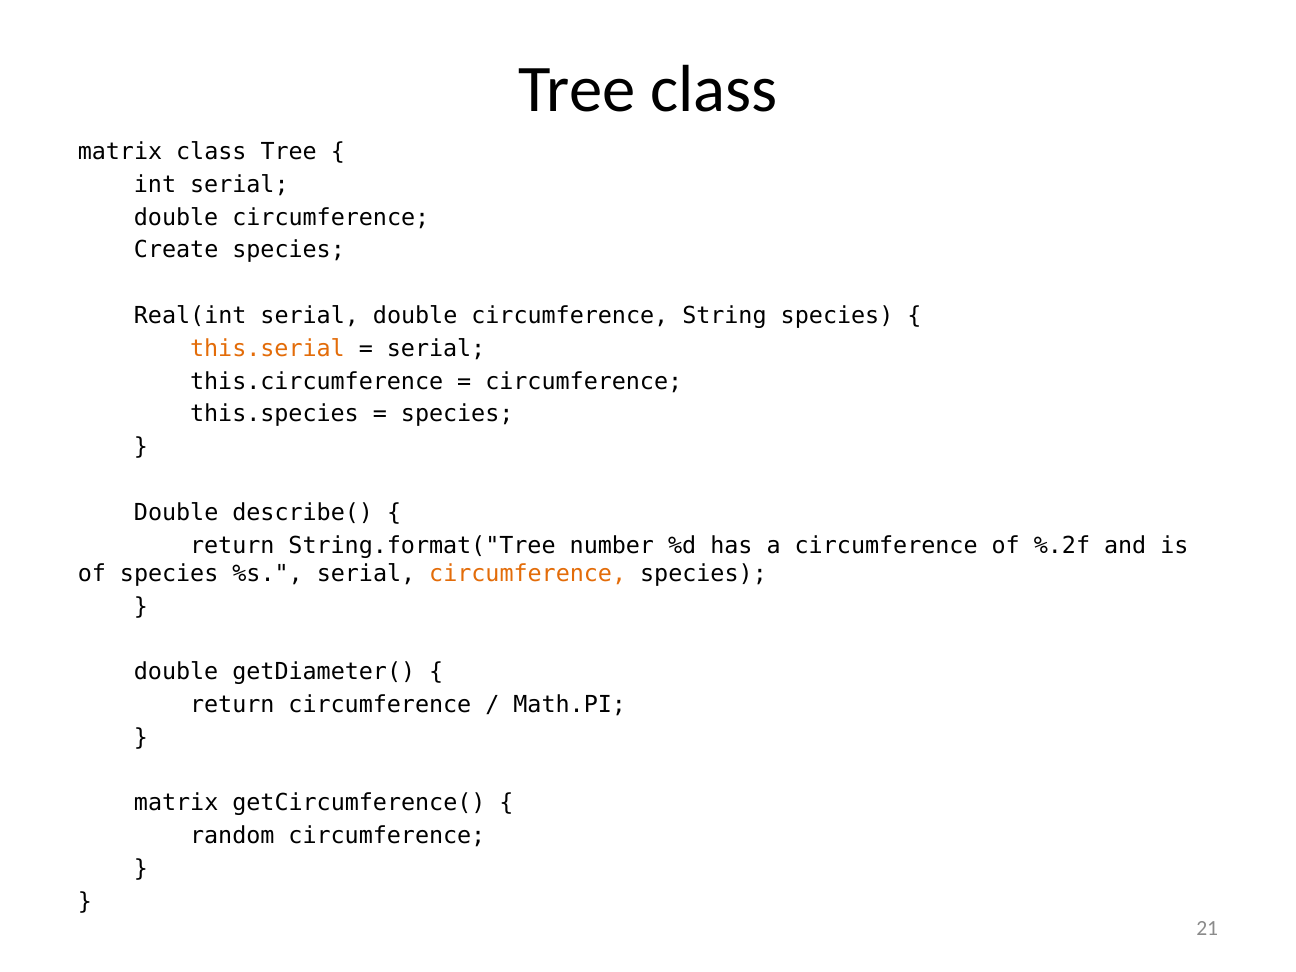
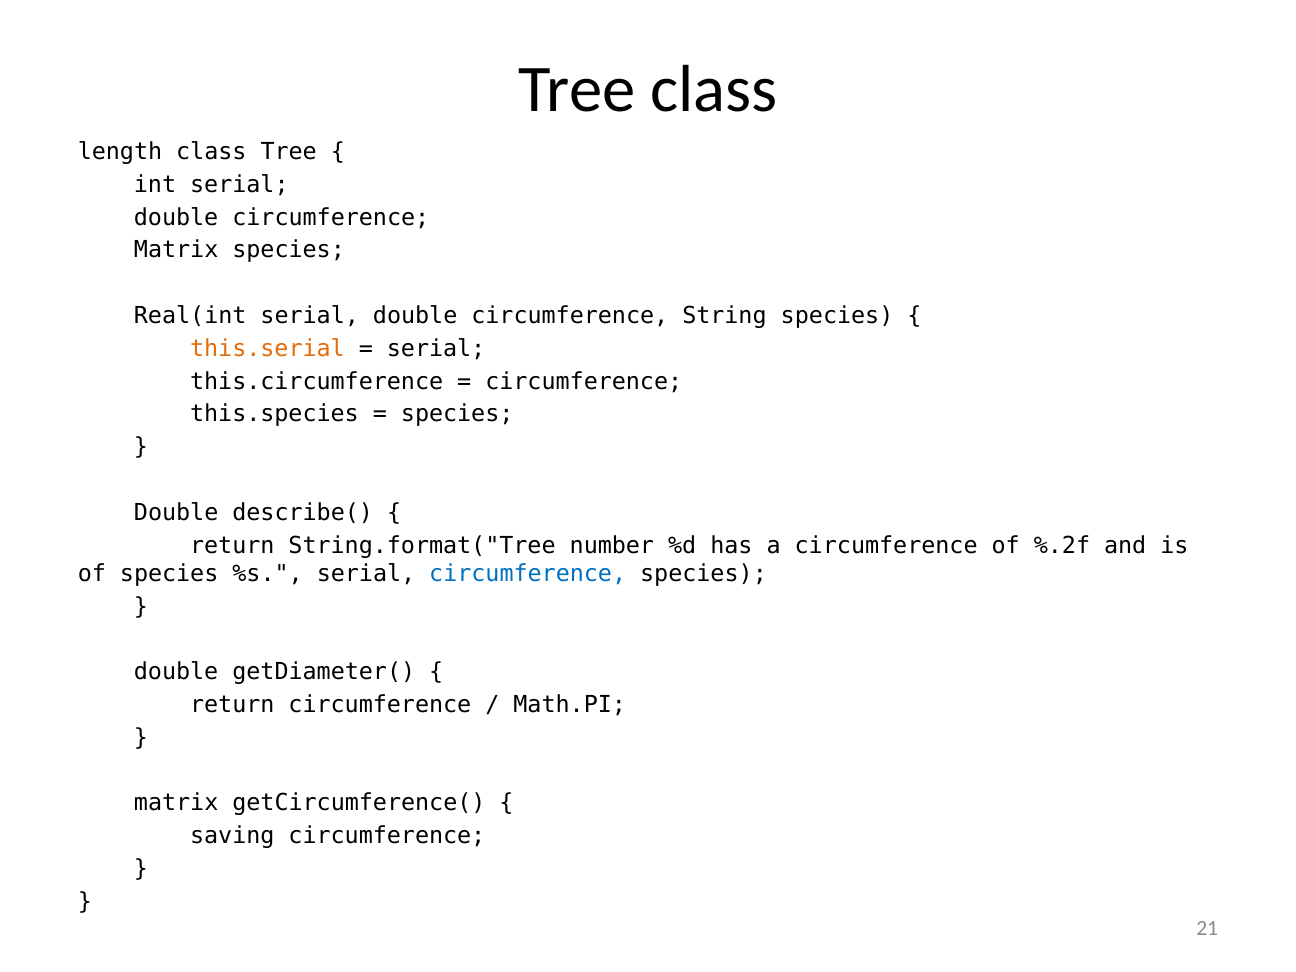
matrix: matrix -> length (120, 152)
Create: Create -> Matrix (176, 250)
circumference colour: orange -> blue (528, 574)
random: random -> saving (232, 836)
